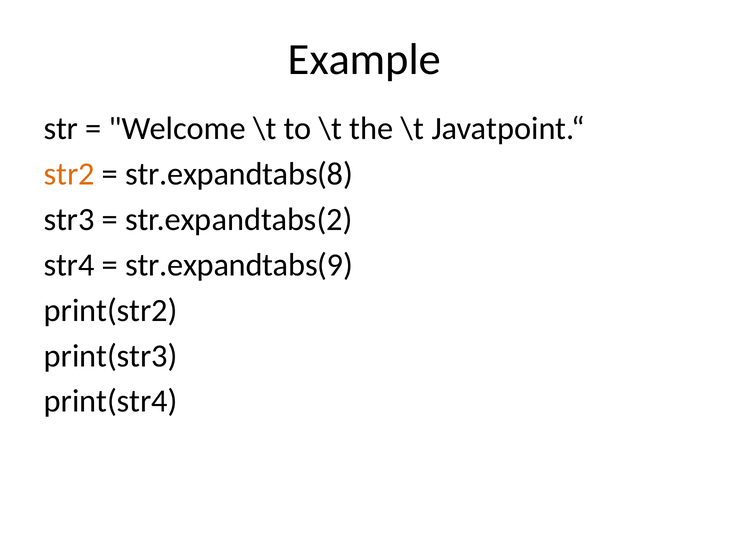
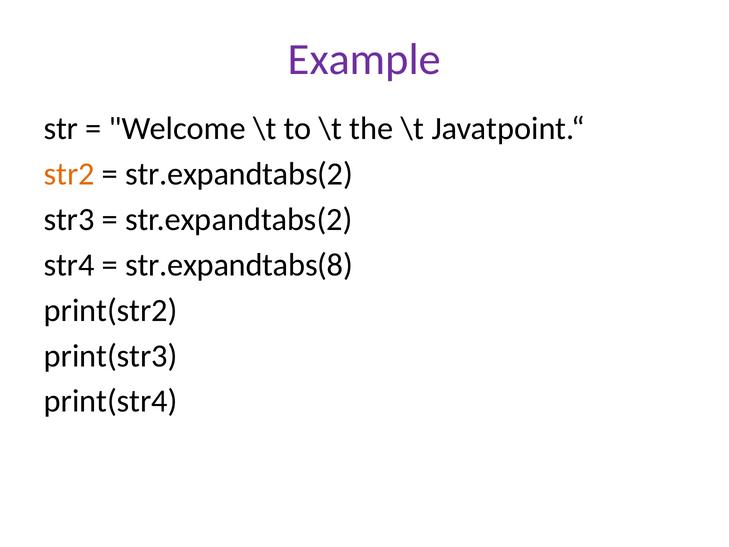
Example colour: black -> purple (364, 60)
str.expandtabs(8: str.expandtabs(8 -> str.expandtabs(2 (239, 174)
str.expandtabs(9: str.expandtabs(9 -> str.expandtabs(8 (239, 265)
